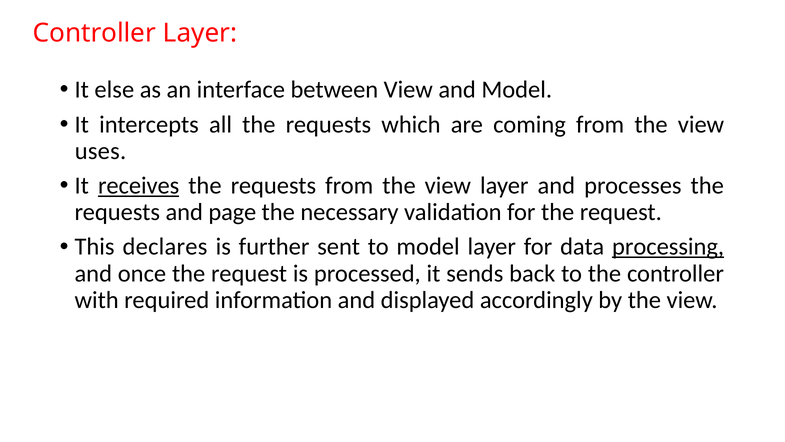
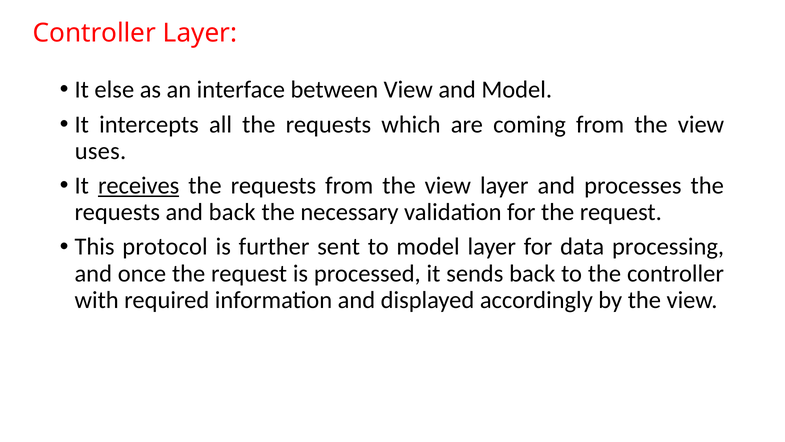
and page: page -> back (232, 212)
declares: declares -> protocol (165, 247)
processing underline: present -> none (668, 247)
